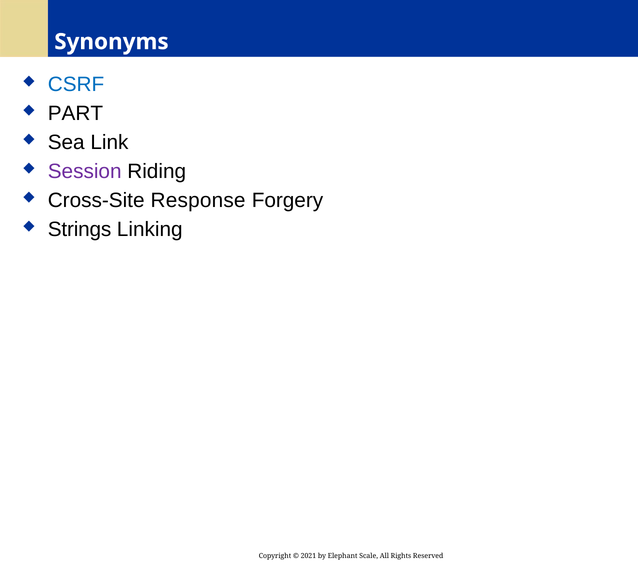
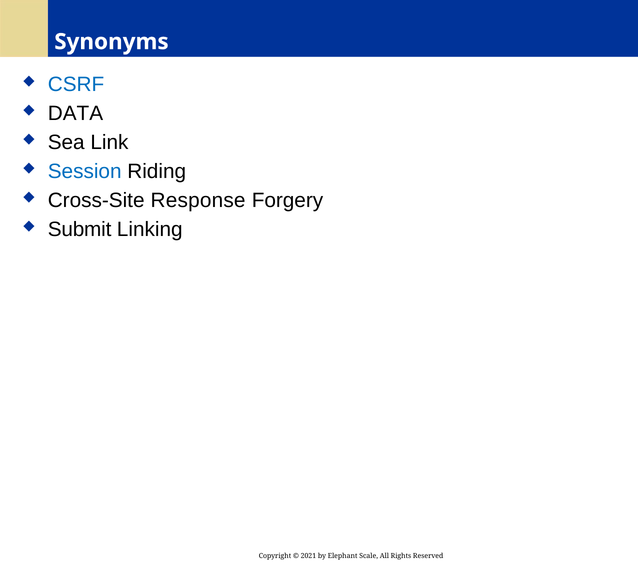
PART: PART -> DATA (75, 114)
Session colour: purple -> blue (85, 172)
Strings: Strings -> Submit (80, 230)
